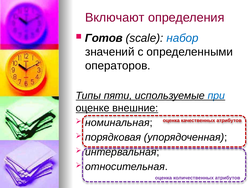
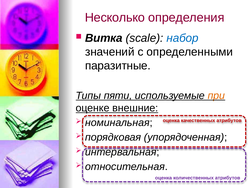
Включают: Включают -> Несколько (115, 18)
Готов: Готов -> Витка (104, 38)
операторов: операторов -> паразитные (118, 66)
при colour: blue -> orange (216, 96)
